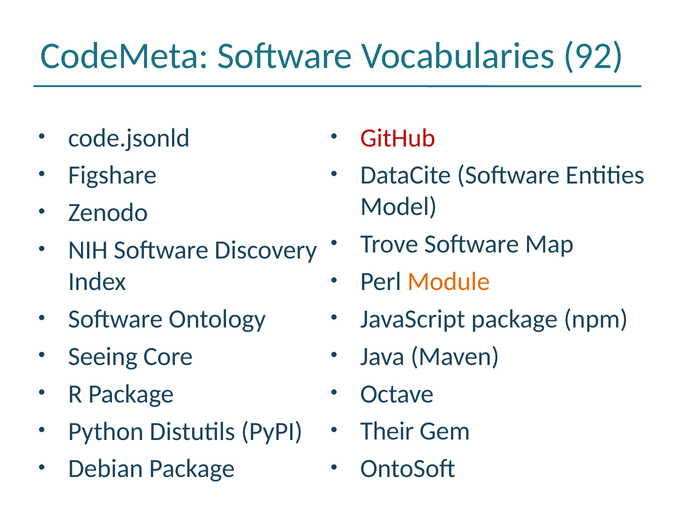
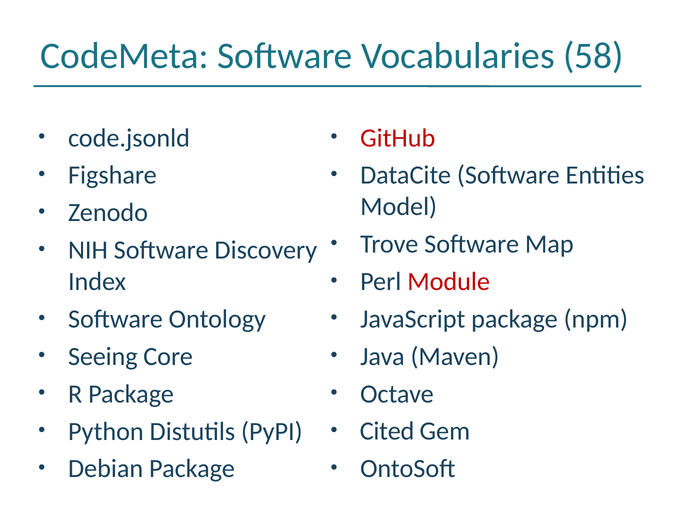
92: 92 -> 58 (593, 56)
Module colour: orange -> red (449, 282)
Their: Their -> Cited (387, 432)
